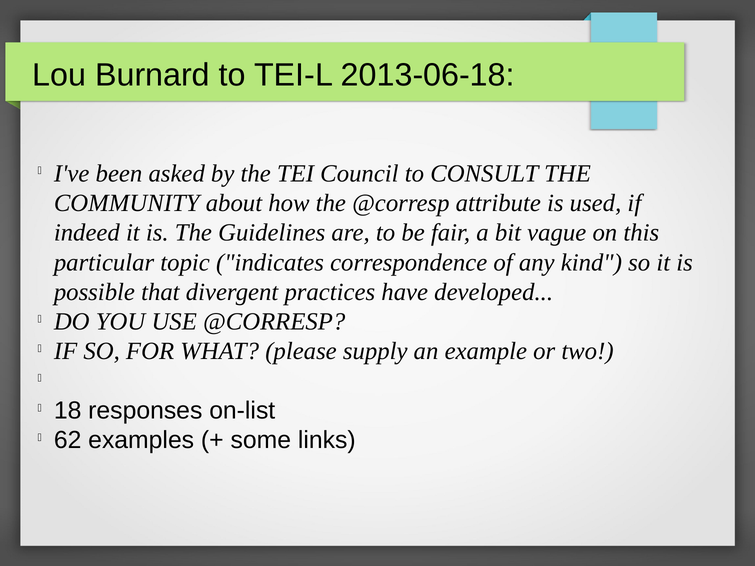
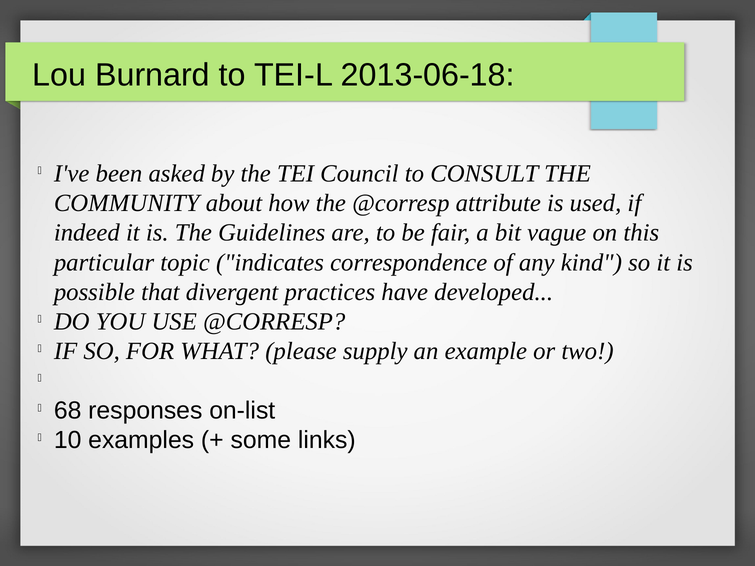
18: 18 -> 68 (68, 411)
62: 62 -> 10 (68, 440)
